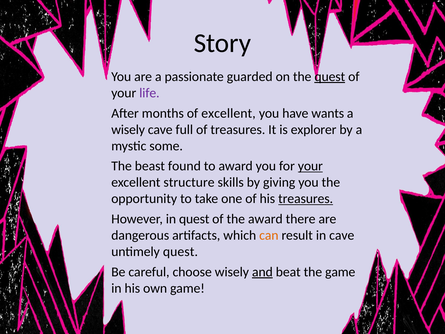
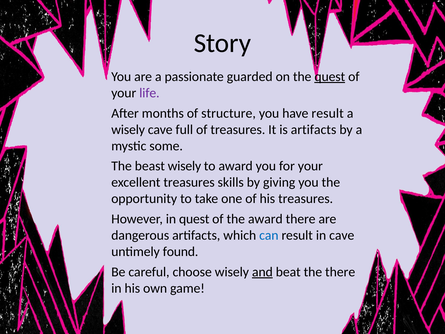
of excellent: excellent -> structure (229, 113)
have wants: wants -> result (328, 113)
is explorer: explorer -> artifacts (314, 129)
beast found: found -> wisely (184, 166)
your underline: present -> none (310, 166)
excellent structure: structure -> treasures (189, 182)
treasures underline: present -> none (306, 199)
can colour: orange -> blue (269, 235)
untimely quest: quest -> found (181, 252)
the game: game -> there (340, 272)
